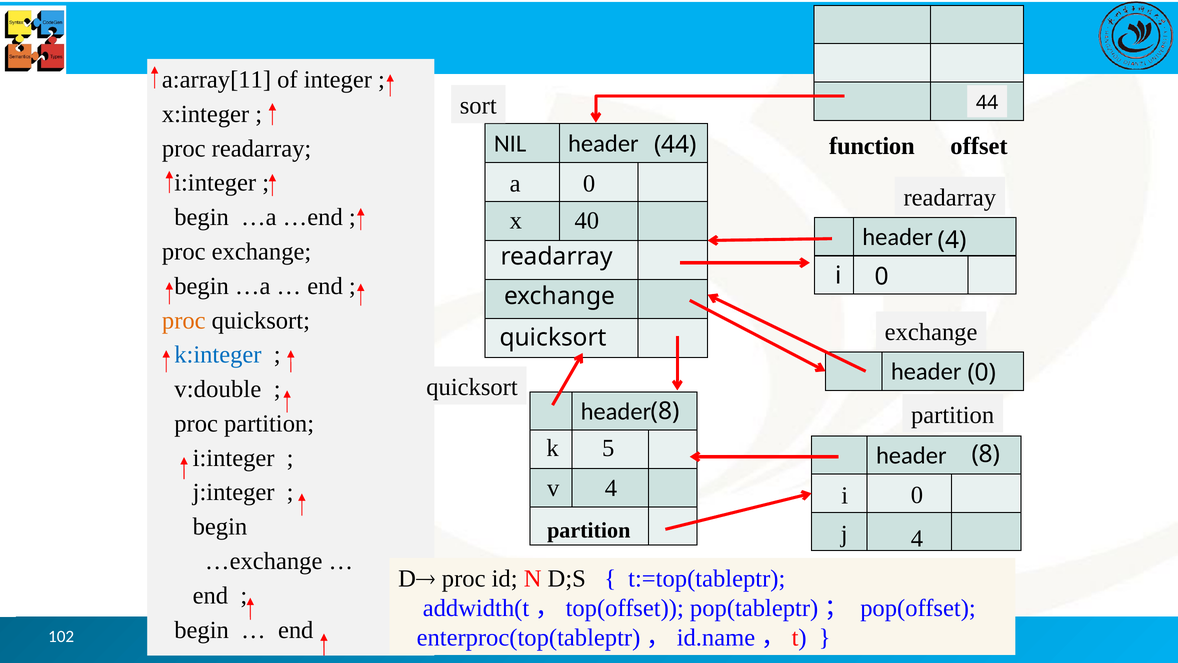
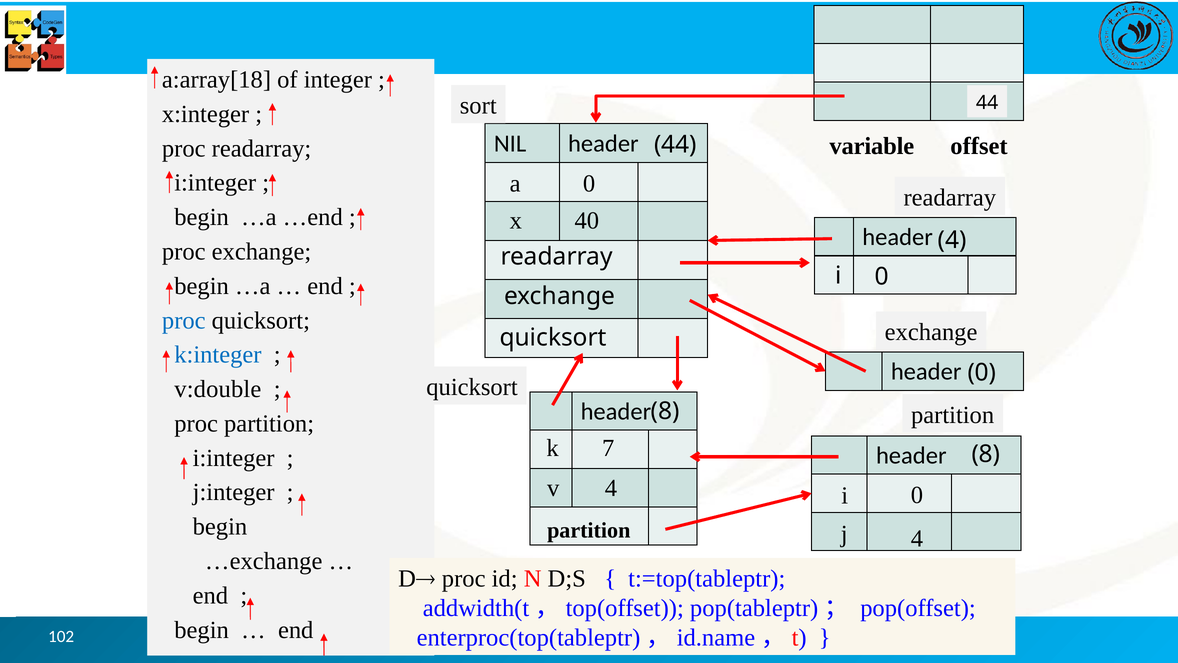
a:array[11: a:array[11 -> a:array[18 (217, 80)
function: function -> variable (872, 146)
proc colour: orange -> blue (184, 320)
5: 5 -> 7 (608, 448)
